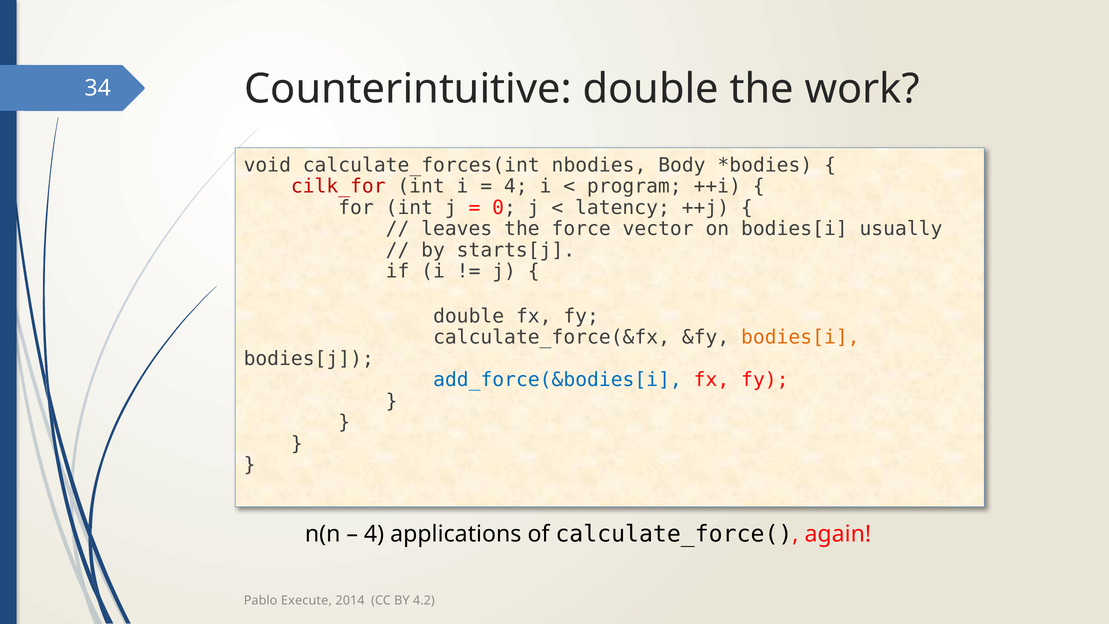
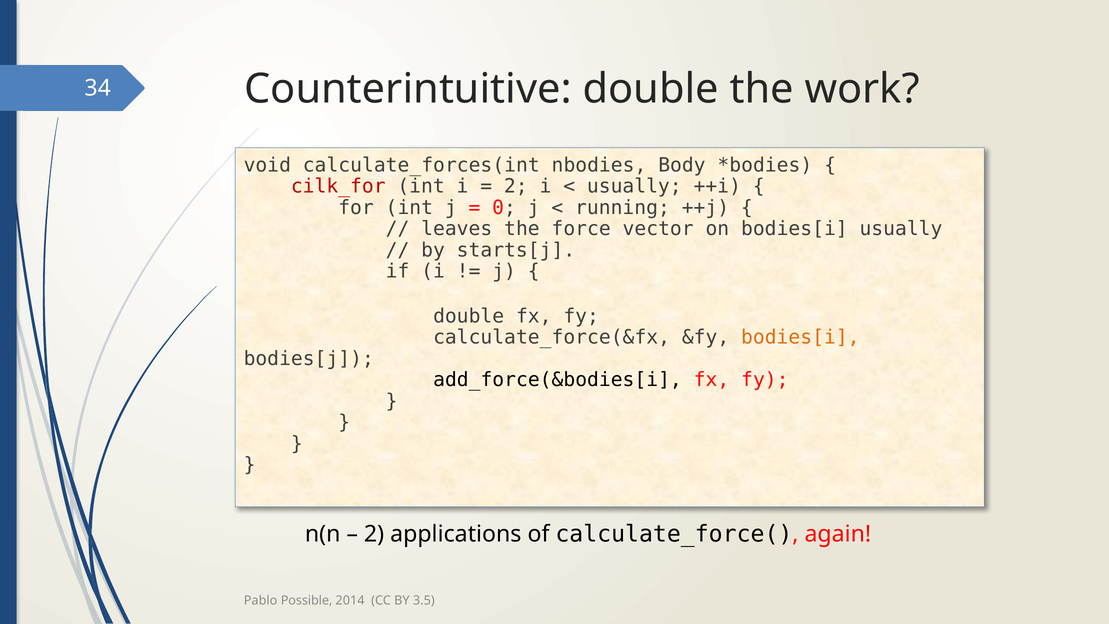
4: 4 -> 2 (516, 186)
program: program -> usually (634, 186)
latency: latency -> running (622, 208)
add_force(&bodies[i colour: blue -> black (557, 380)
4: 4 -> 2 (374, 534)
Execute: Execute -> Possible (307, 600)
4.2: 4.2 -> 3.5 (424, 600)
